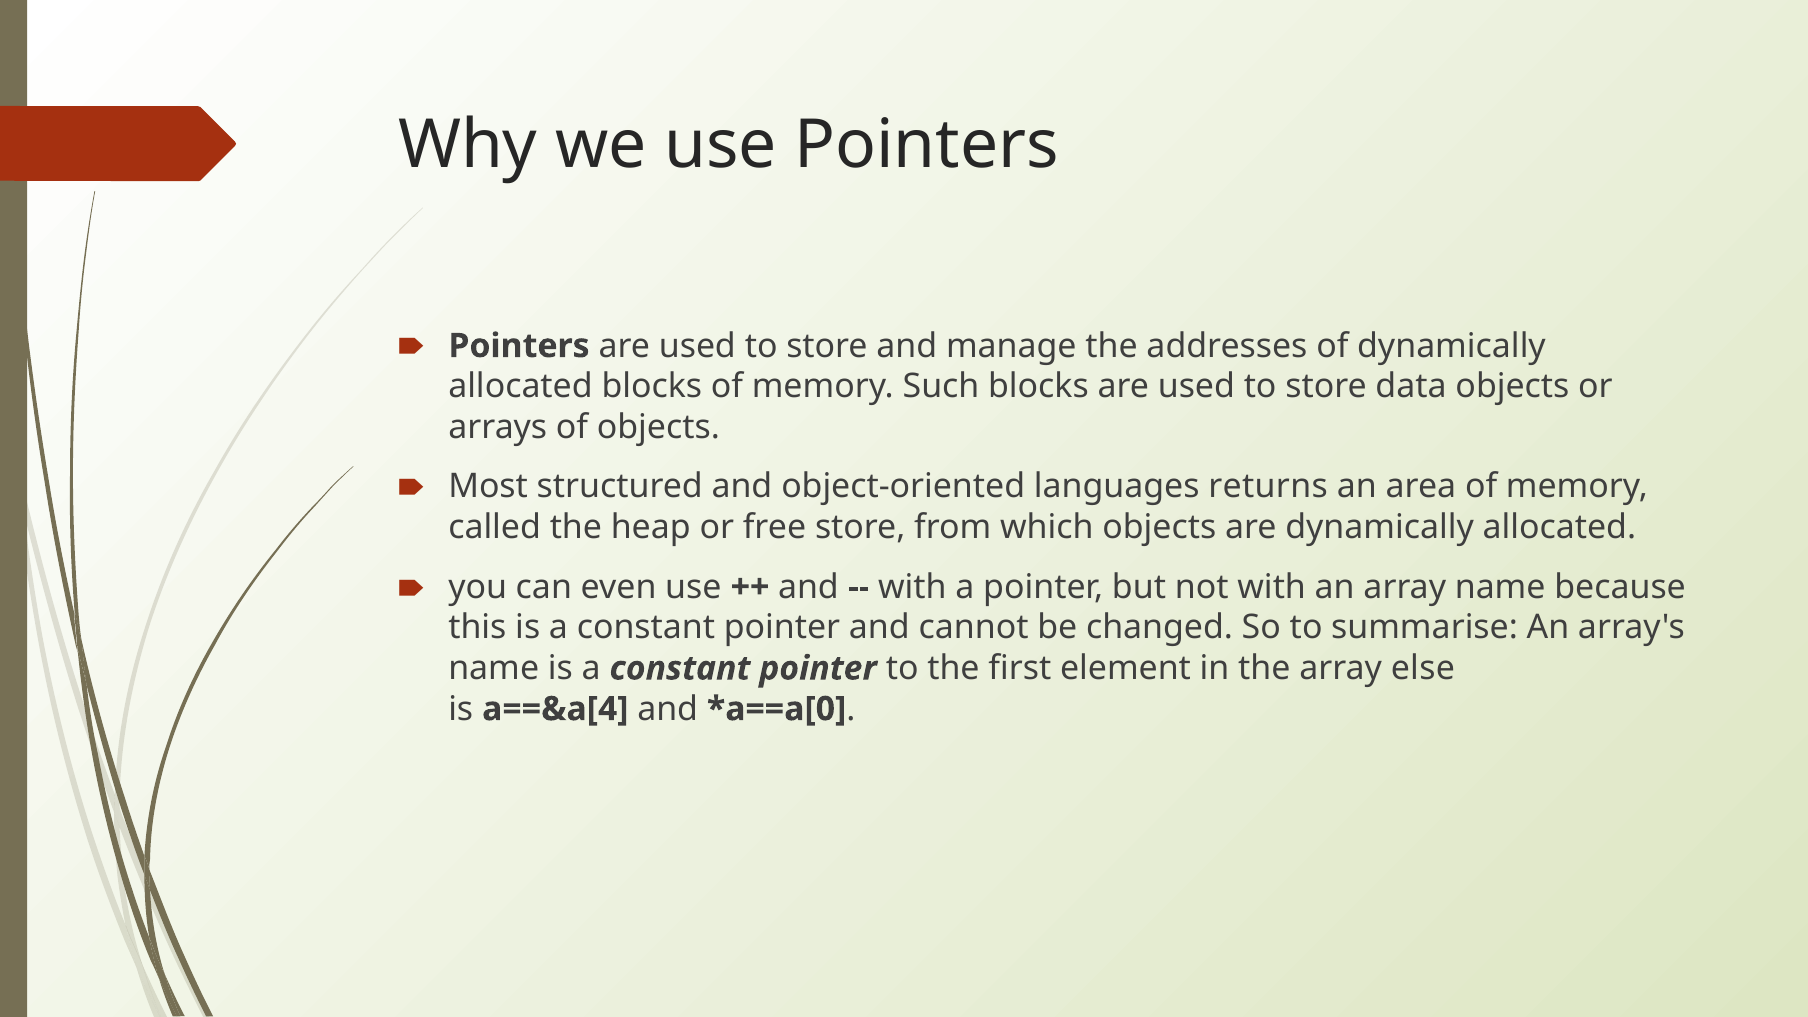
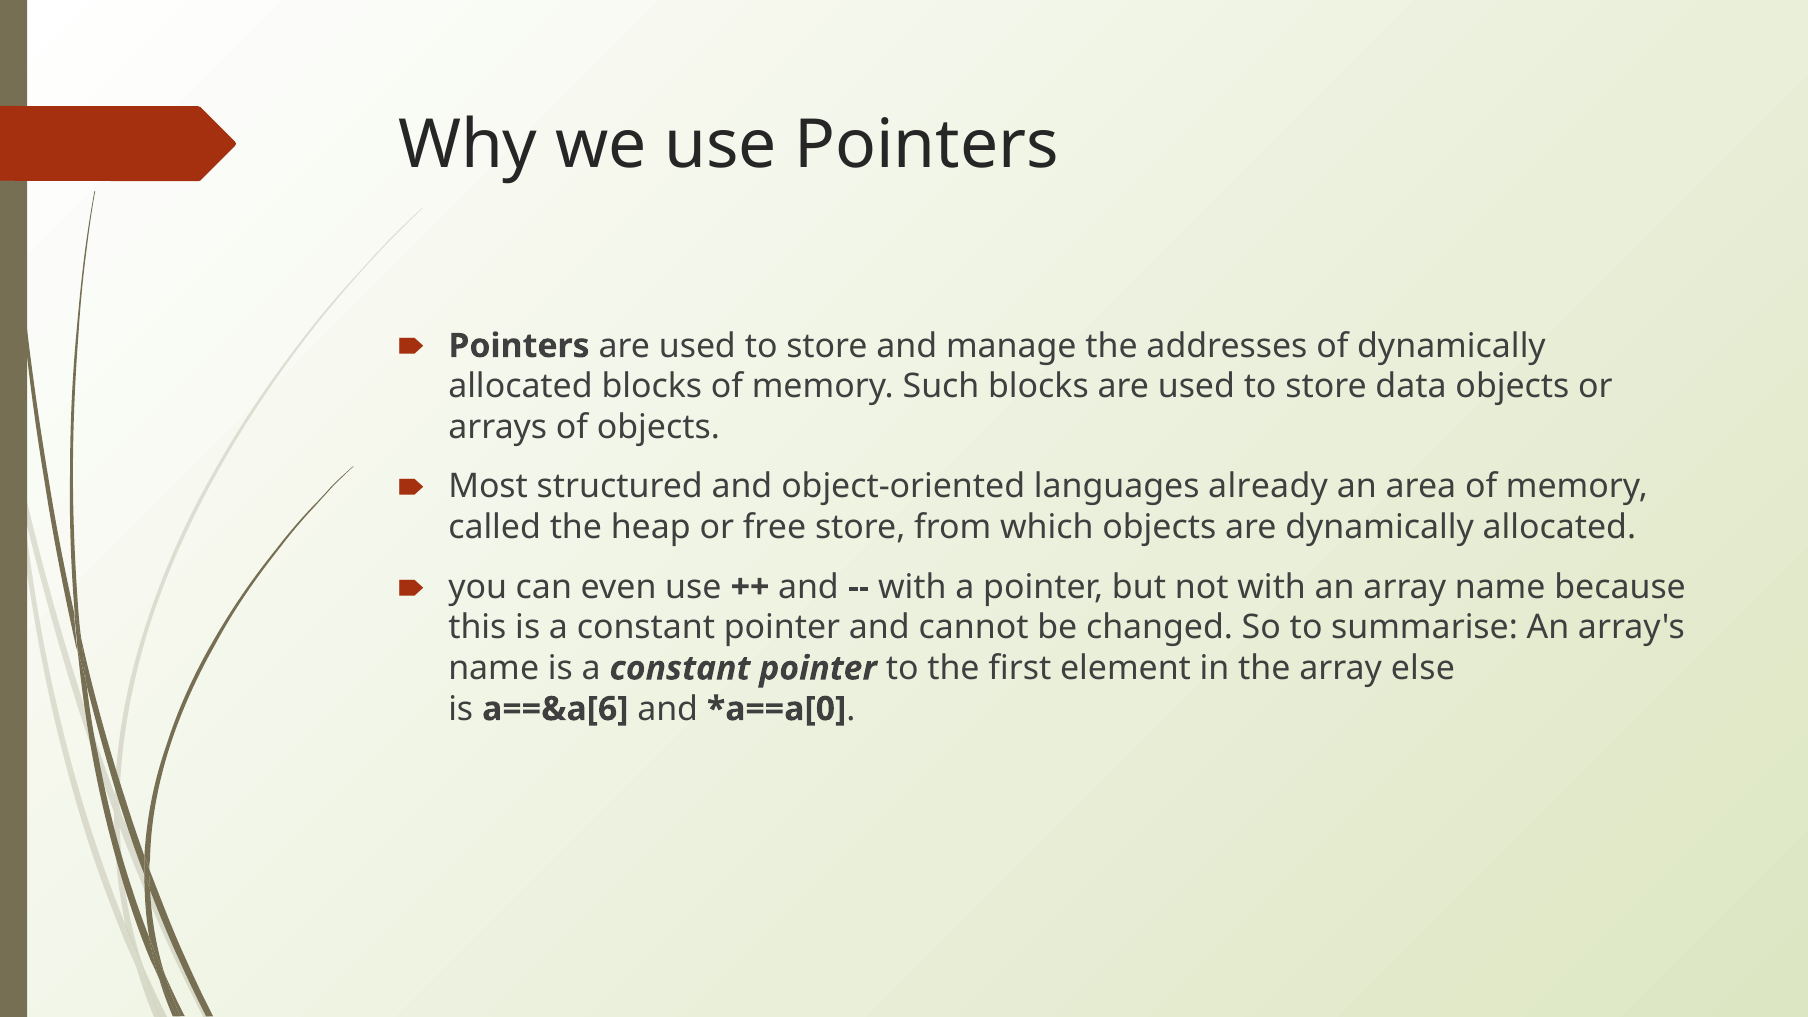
returns: returns -> already (1268, 487)
a==&a[4: a==&a[4 -> a==&a[6 (555, 709)
